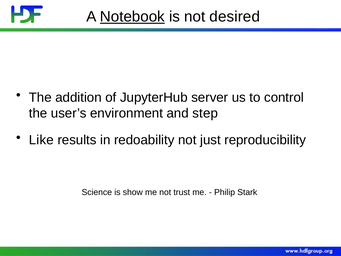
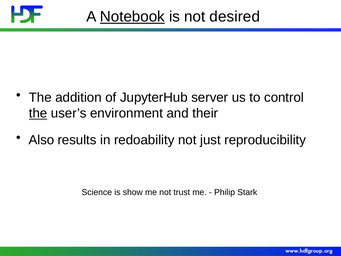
the underline: none -> present (38, 113)
step: step -> their (205, 113)
Like: Like -> Also (41, 140)
